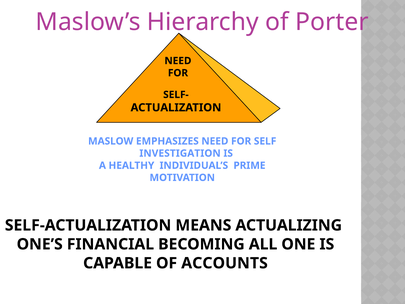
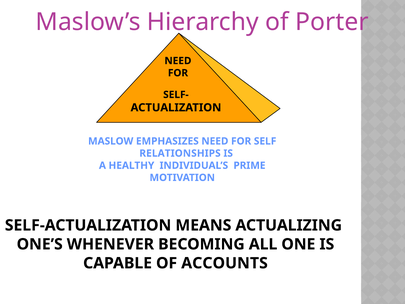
INVESTIGATION: INVESTIGATION -> RELATIONSHIPS (180, 153)
FINANCIAL: FINANCIAL -> WHENEVER (110, 244)
